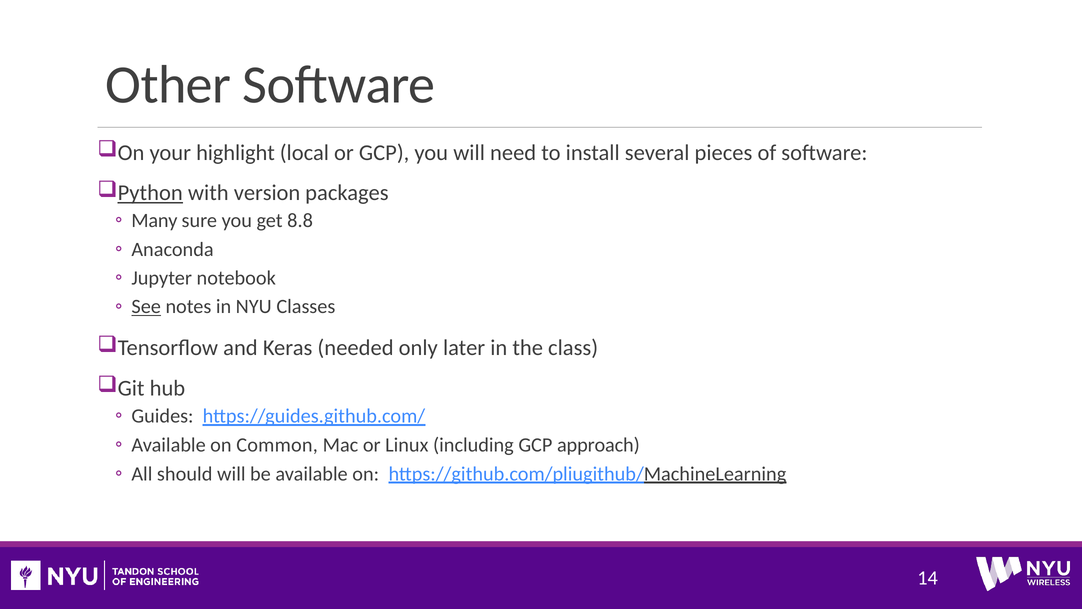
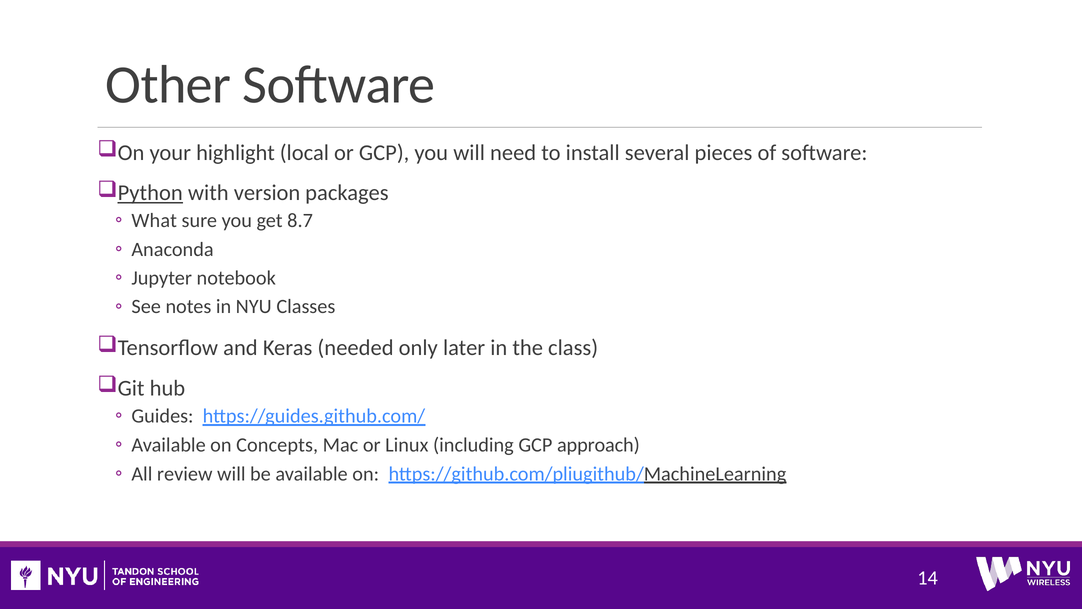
Many: Many -> What (154, 221)
8.8: 8.8 -> 8.7 (300, 221)
See underline: present -> none (146, 307)
Common: Common -> Concepts (277, 445)
should: should -> review (185, 474)
